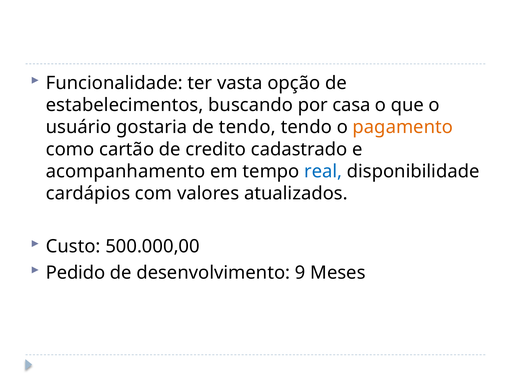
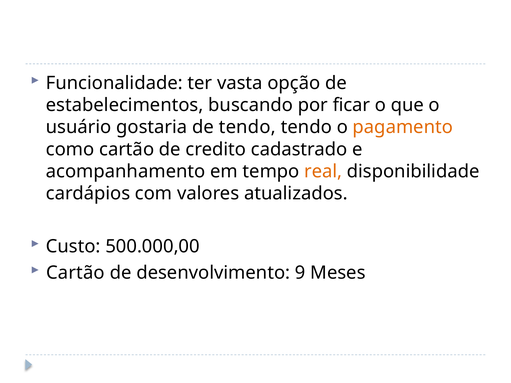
casa: casa -> ficar (351, 105)
real colour: blue -> orange (323, 172)
Pedido: Pedido -> Cartão (75, 273)
